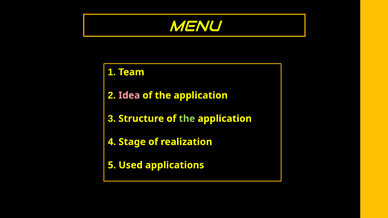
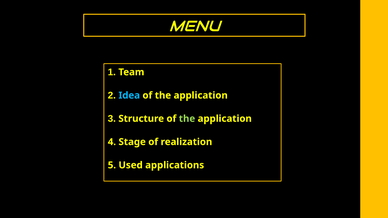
Idea colour: pink -> light blue (129, 95)
